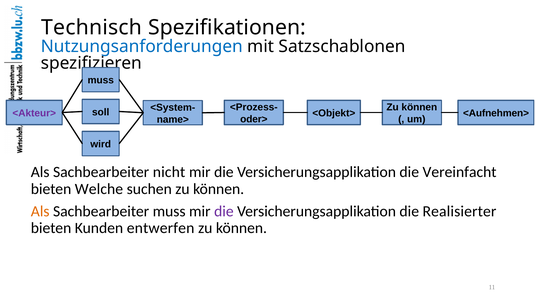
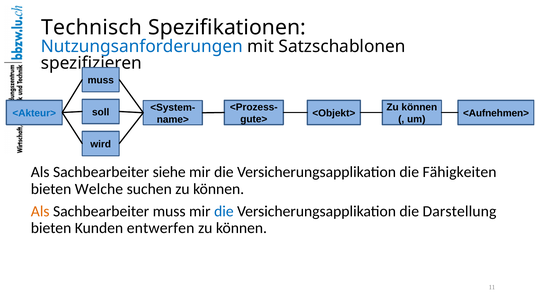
<Akteur> colour: purple -> blue (34, 113)
oder>: oder> -> gute> (254, 119)
nicht: nicht -> siehe (169, 172)
Vereinfacht: Vereinfacht -> Fähigkeiten (460, 172)
die colour: purple -> blue (224, 212)
Realisierter: Realisierter -> Darstellung (459, 212)
